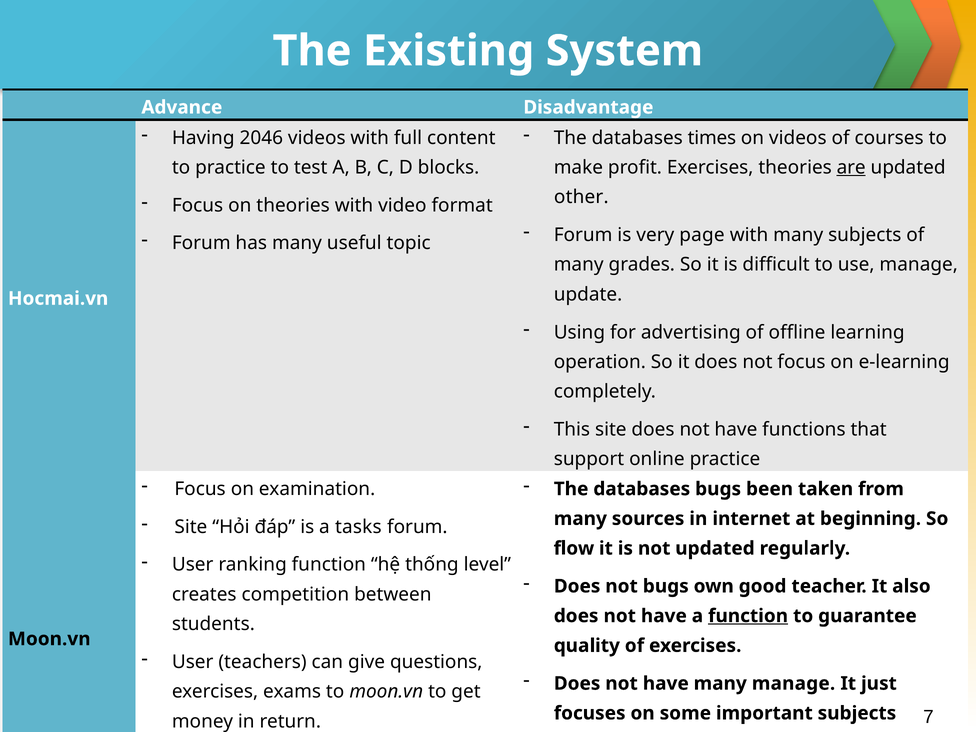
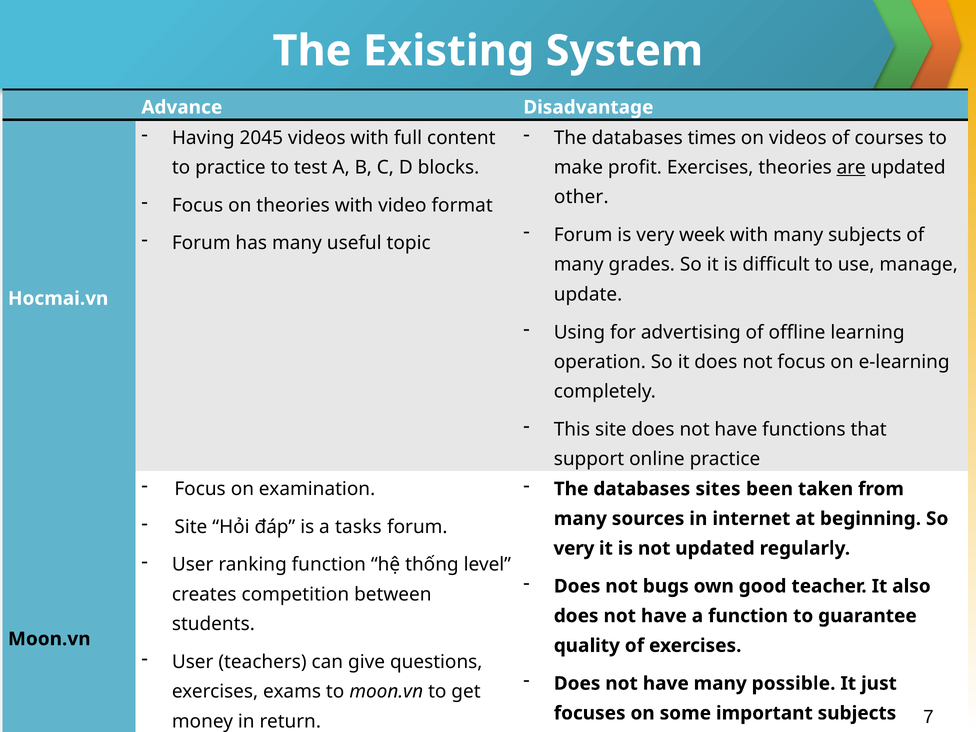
2046: 2046 -> 2045 (261, 138)
page: page -> week (702, 235)
databases bugs: bugs -> sites (718, 489)
flow: flow -> very (574, 548)
function underline: present -> none (748, 616)
many manage: manage -> possible (794, 683)
